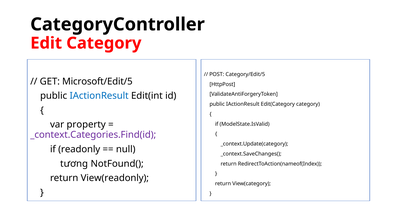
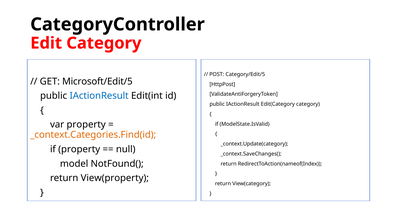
_context.Categories.Find(id colour: purple -> orange (93, 135)
if readonly: readonly -> property (79, 149)
tương: tương -> model (74, 164)
View(readonly: View(readonly -> View(property (115, 178)
